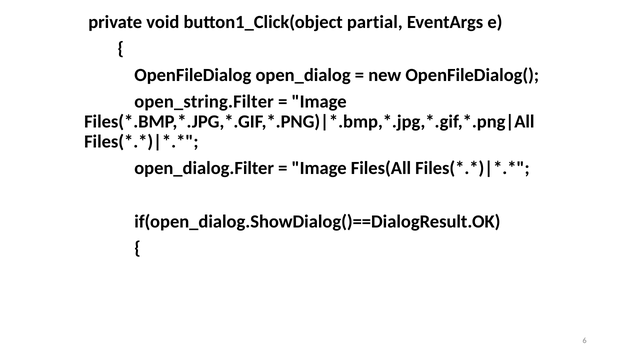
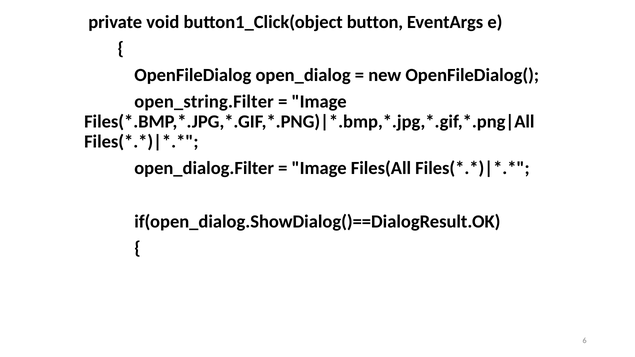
partial: partial -> button (375, 22)
